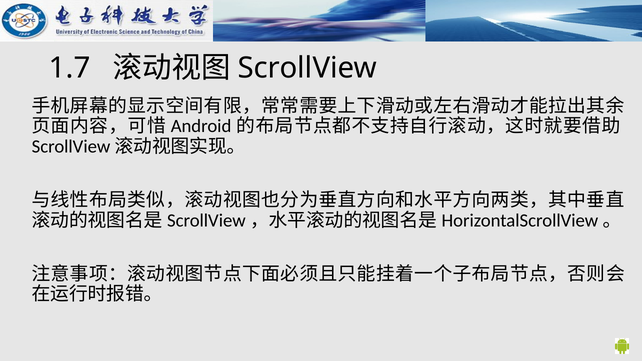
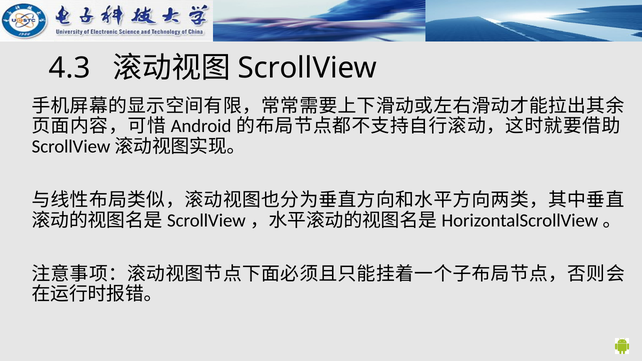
1.7: 1.7 -> 4.3 (70, 68)
